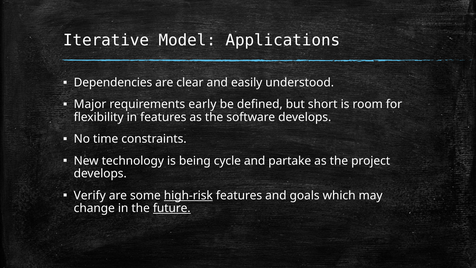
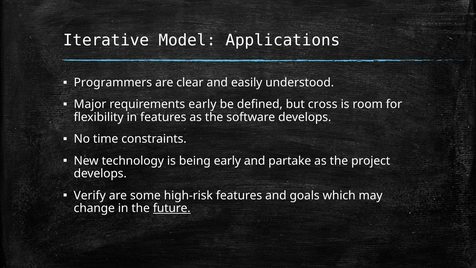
Dependencies: Dependencies -> Programmers (113, 83)
short: short -> cross (323, 104)
being cycle: cycle -> early (227, 161)
high-risk underline: present -> none (188, 195)
